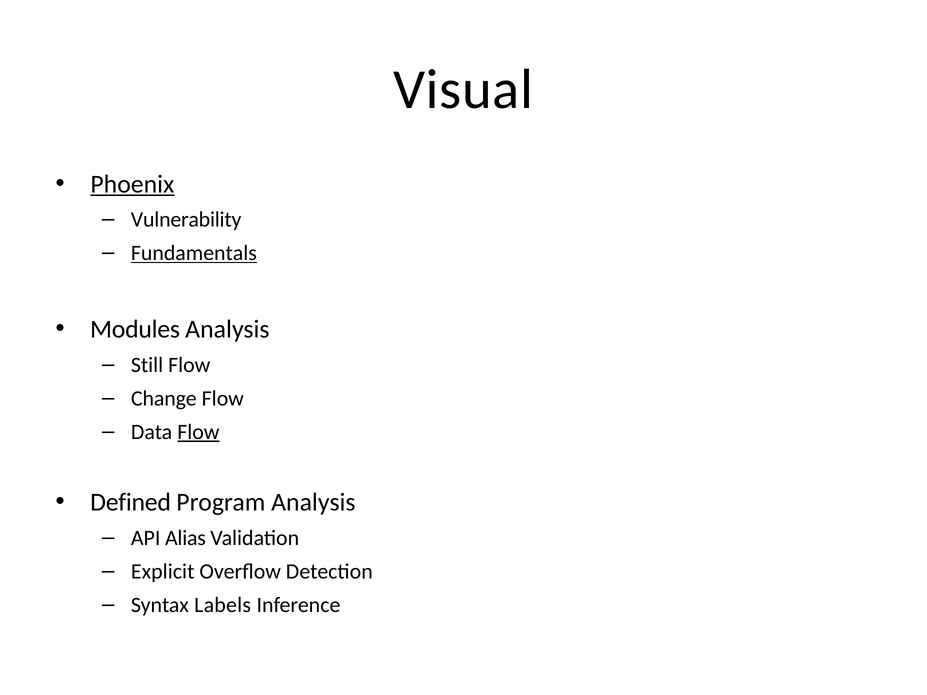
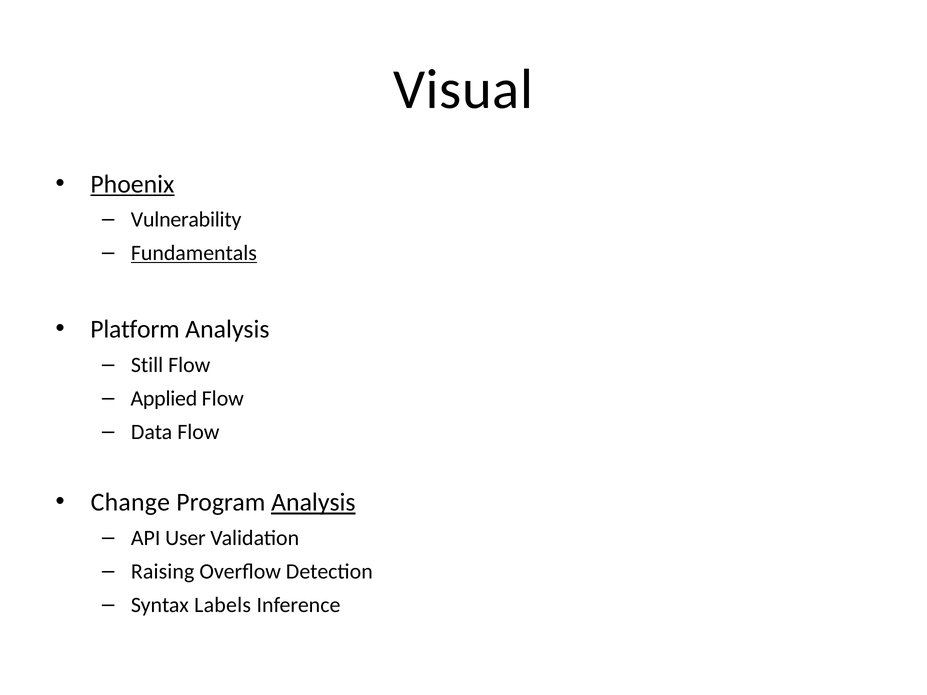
Modules: Modules -> Platform (135, 329)
Change: Change -> Applied (164, 399)
Flow underline: present -> none (198, 432)
Defined: Defined -> Change (130, 503)
Analysis underline: none -> present (313, 503)
Alias: Alias -> User (185, 538)
Explicit: Explicit -> Raising (163, 572)
